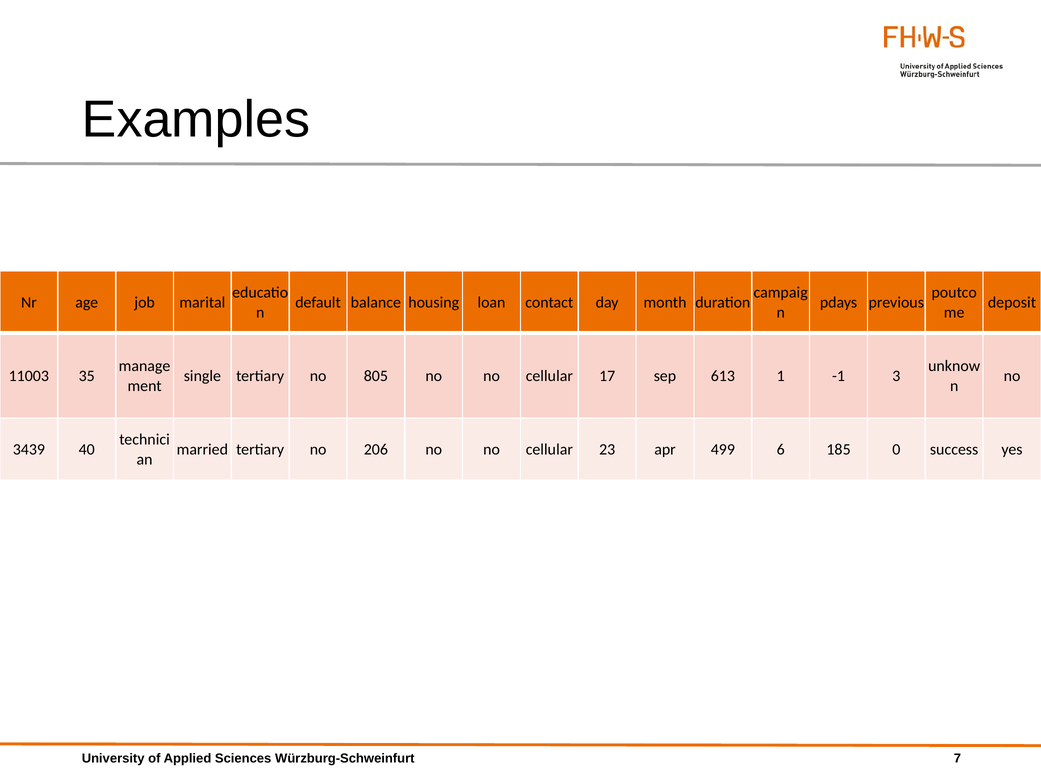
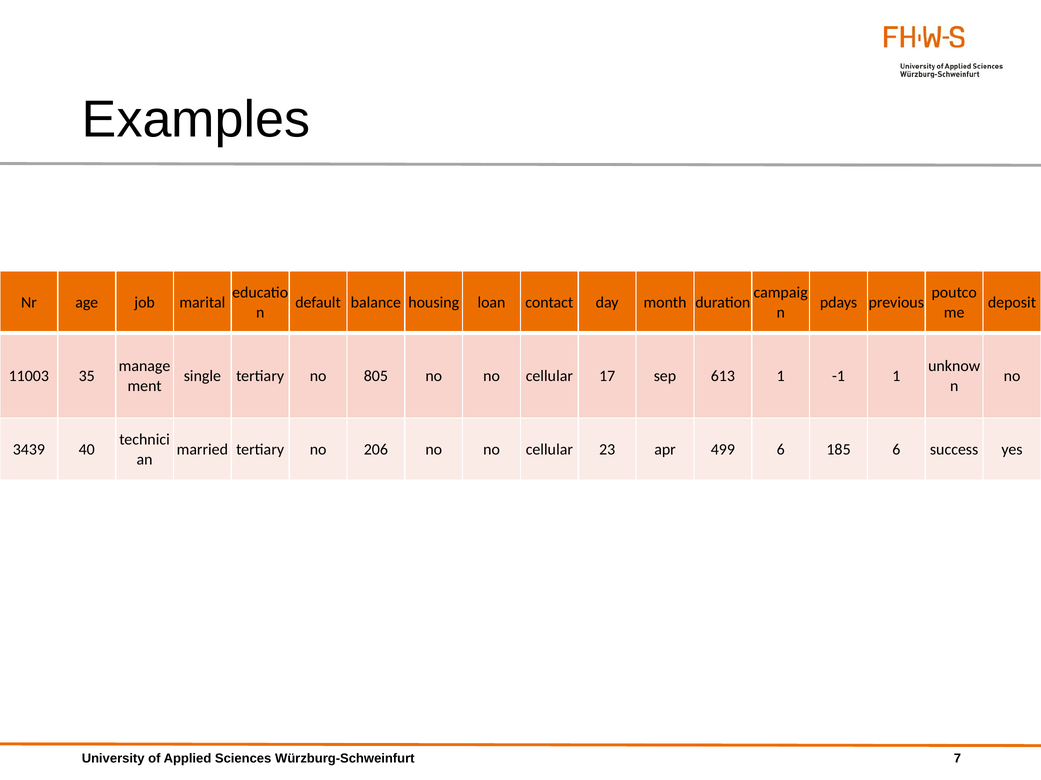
-1 3: 3 -> 1 (896, 376)
185 0: 0 -> 6 (896, 450)
